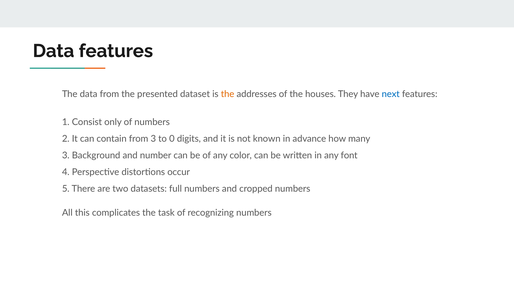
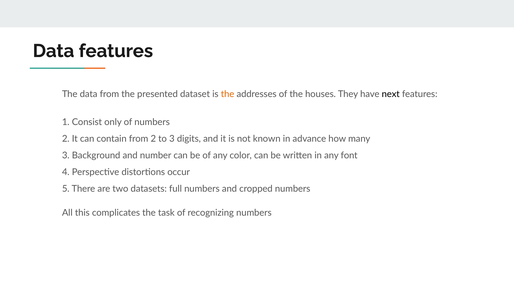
next colour: blue -> black (391, 94)
from 3: 3 -> 2 (153, 139)
to 0: 0 -> 3 (172, 139)
